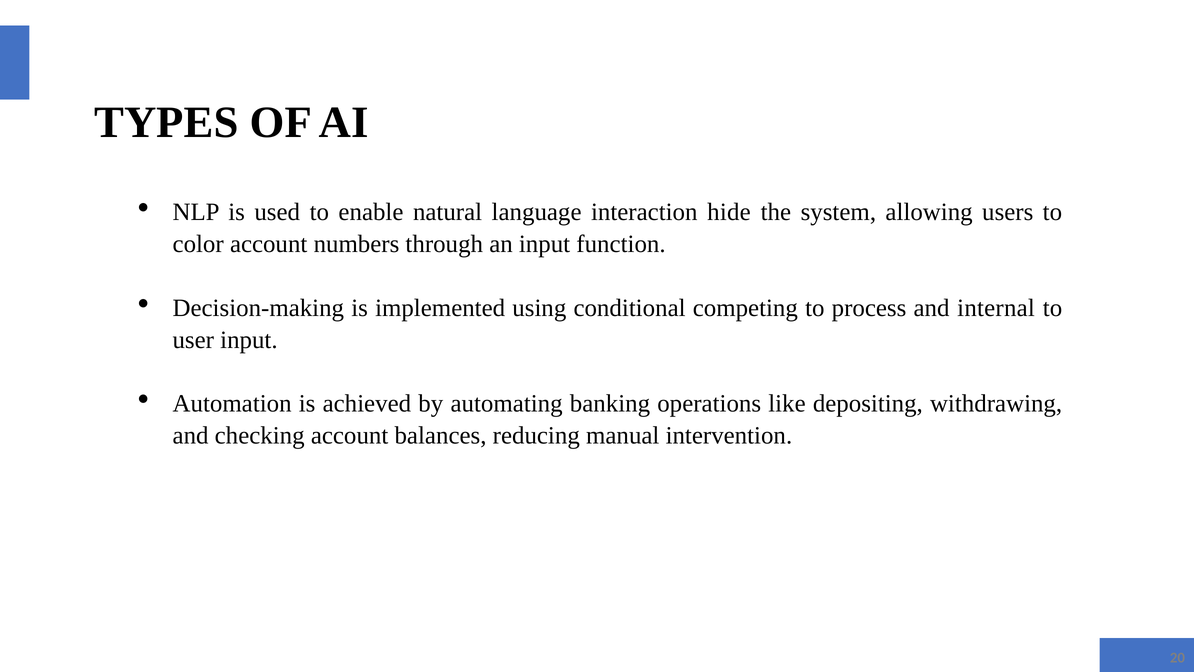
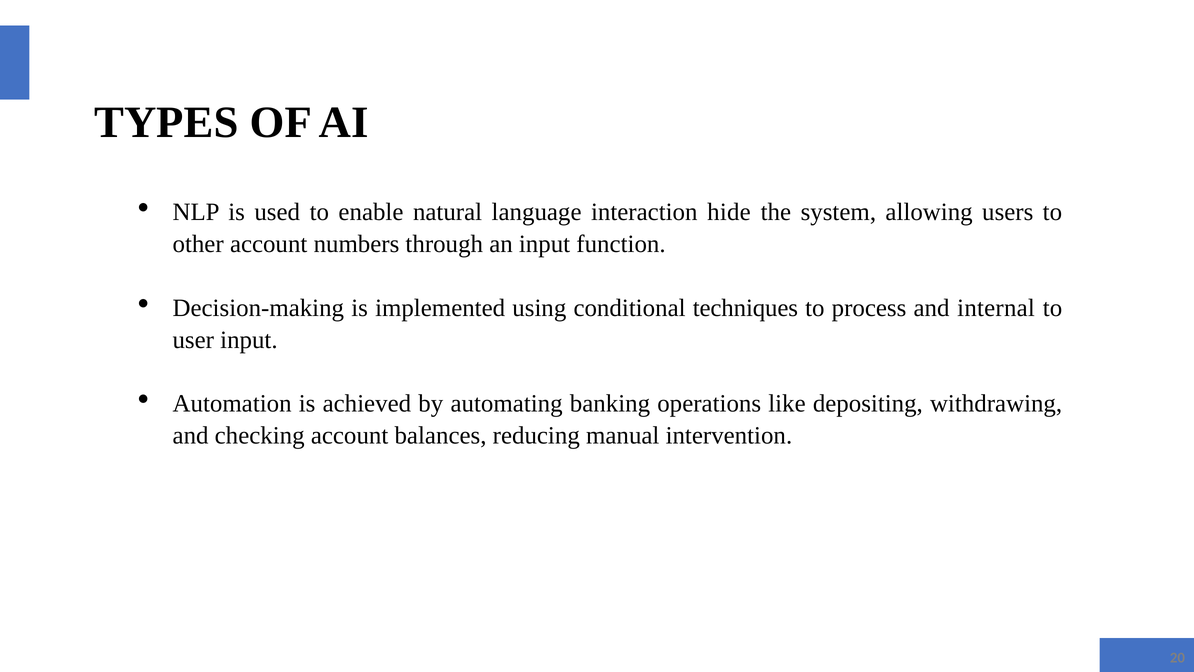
color: color -> other (198, 244)
competing: competing -> techniques (745, 308)
